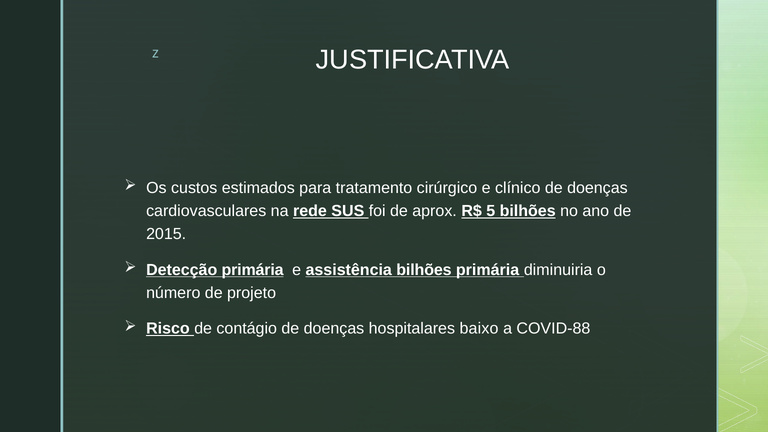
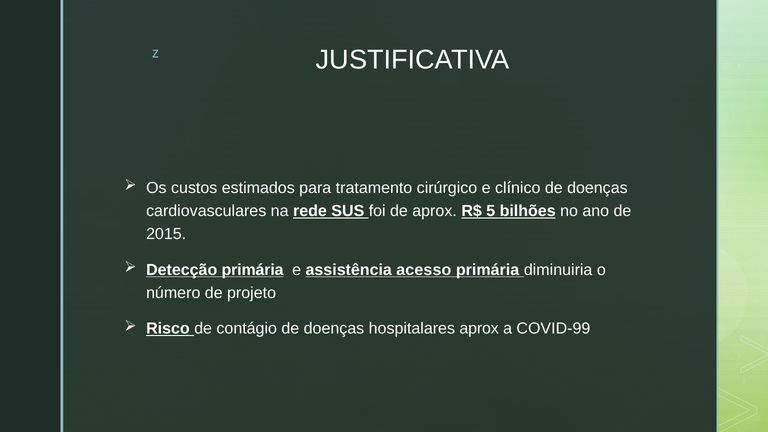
assistência bilhões: bilhões -> acesso (424, 270)
hospitalares baixo: baixo -> aprox (479, 329)
COVID-88: COVID-88 -> COVID-99 (553, 329)
